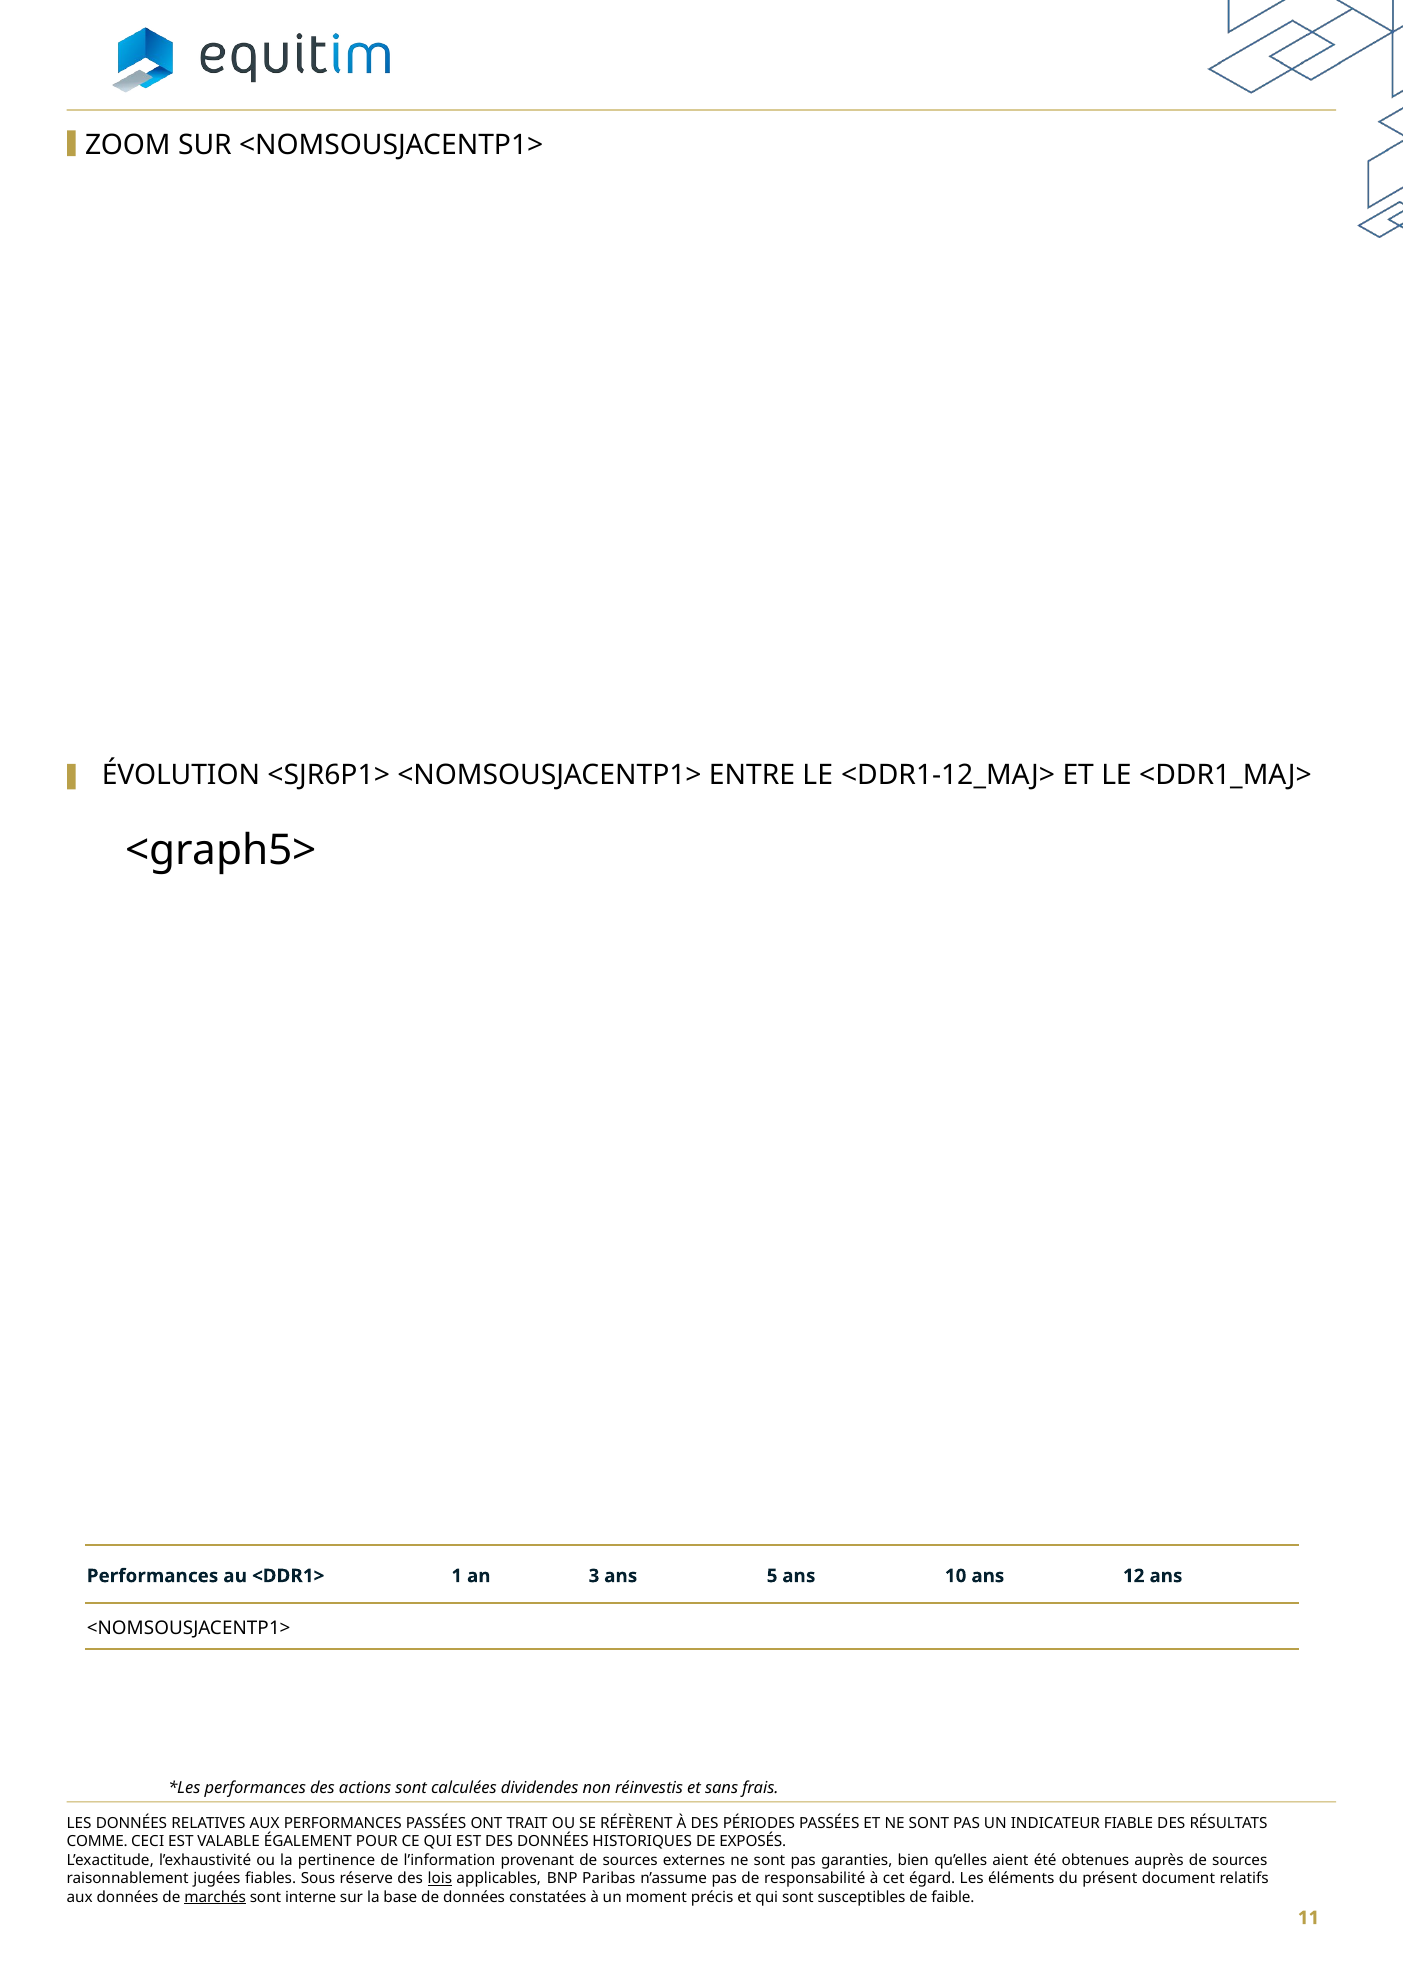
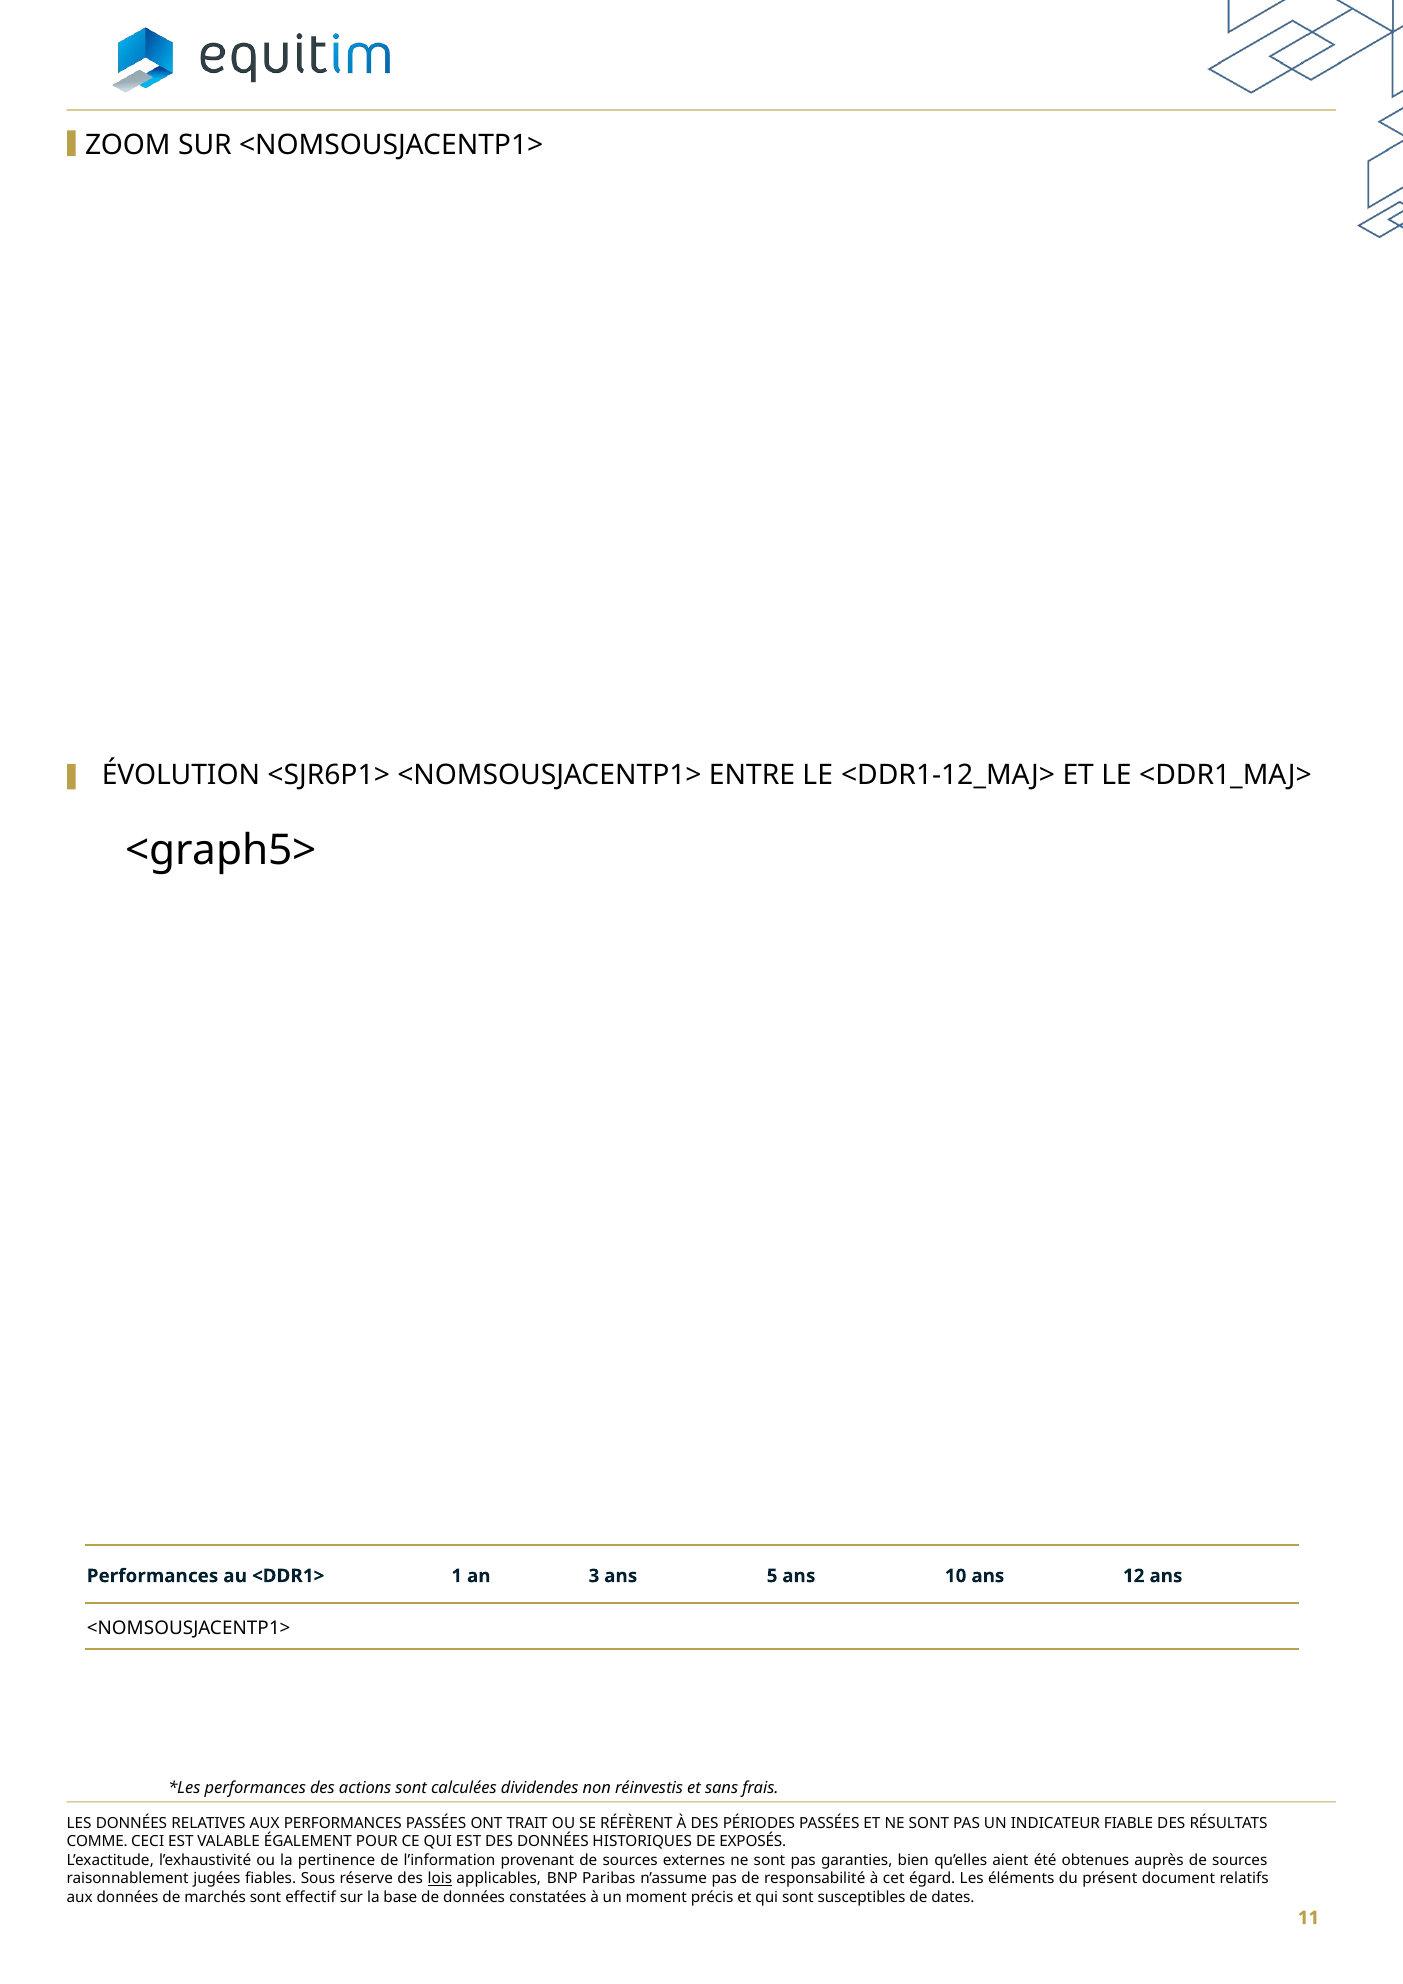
marchés underline: present -> none (215, 1897)
interne: interne -> effectif (311, 1897)
faible: faible -> dates (953, 1897)
